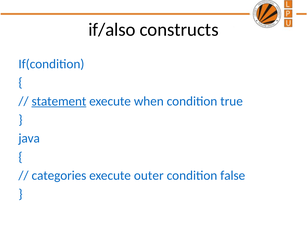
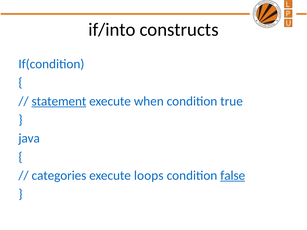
if/also: if/also -> if/into (112, 30)
outer: outer -> loops (149, 176)
false underline: none -> present (233, 176)
